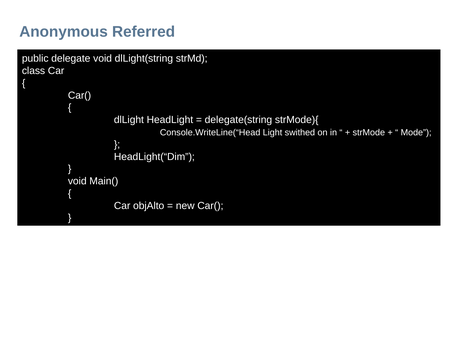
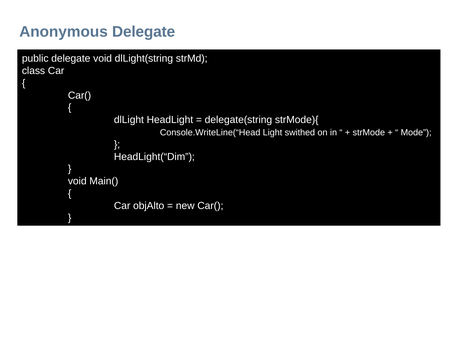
Anonymous Referred: Referred -> Delegate (144, 32)
